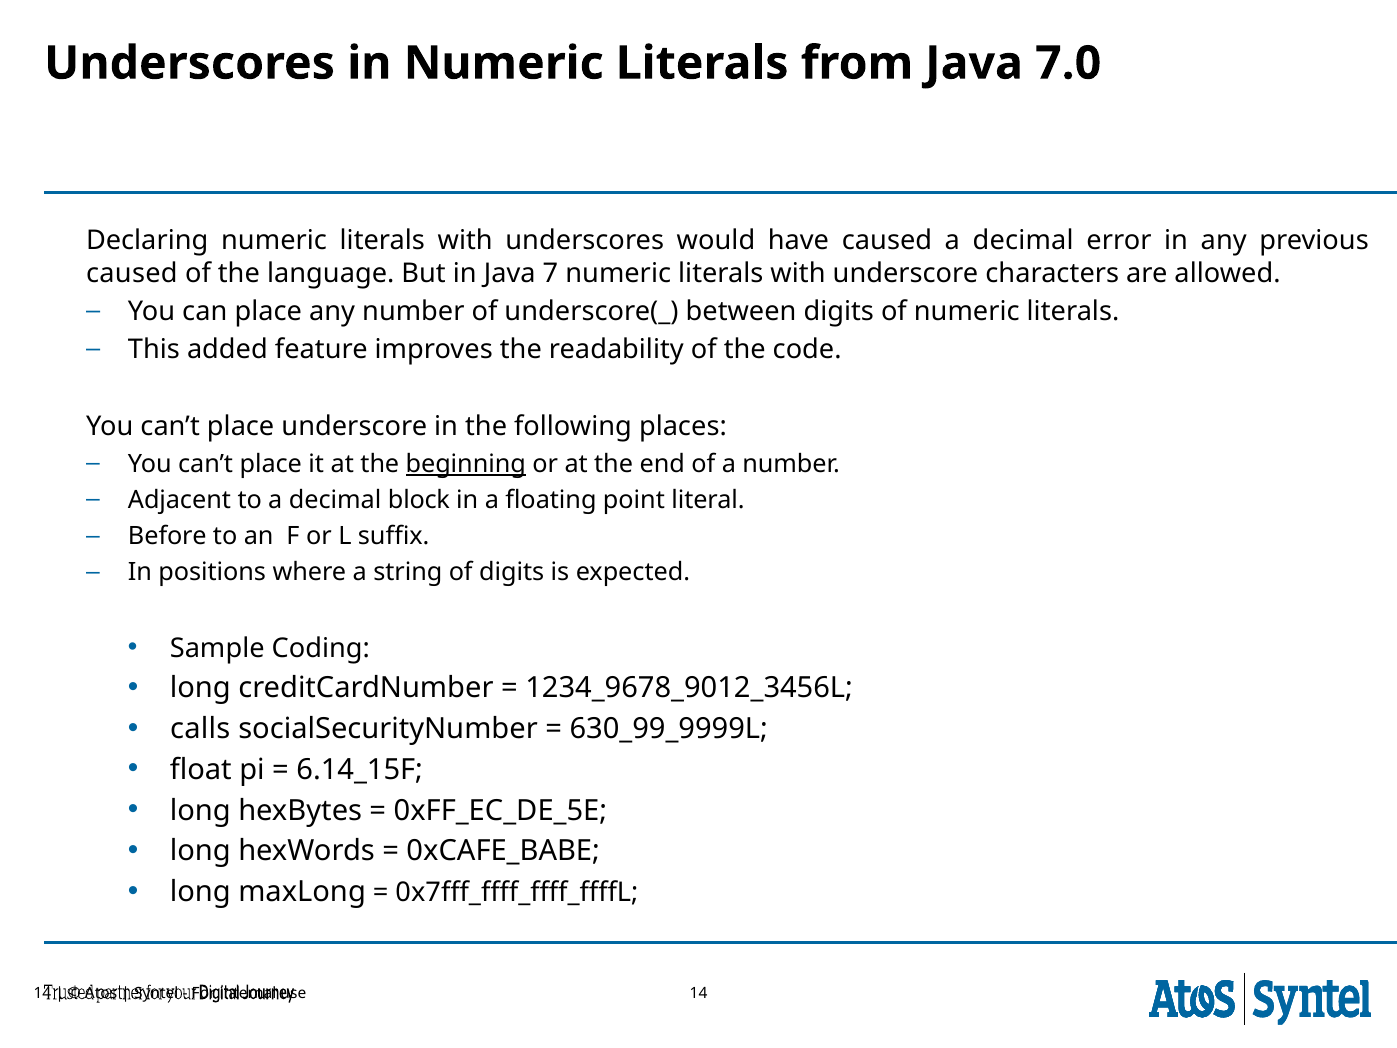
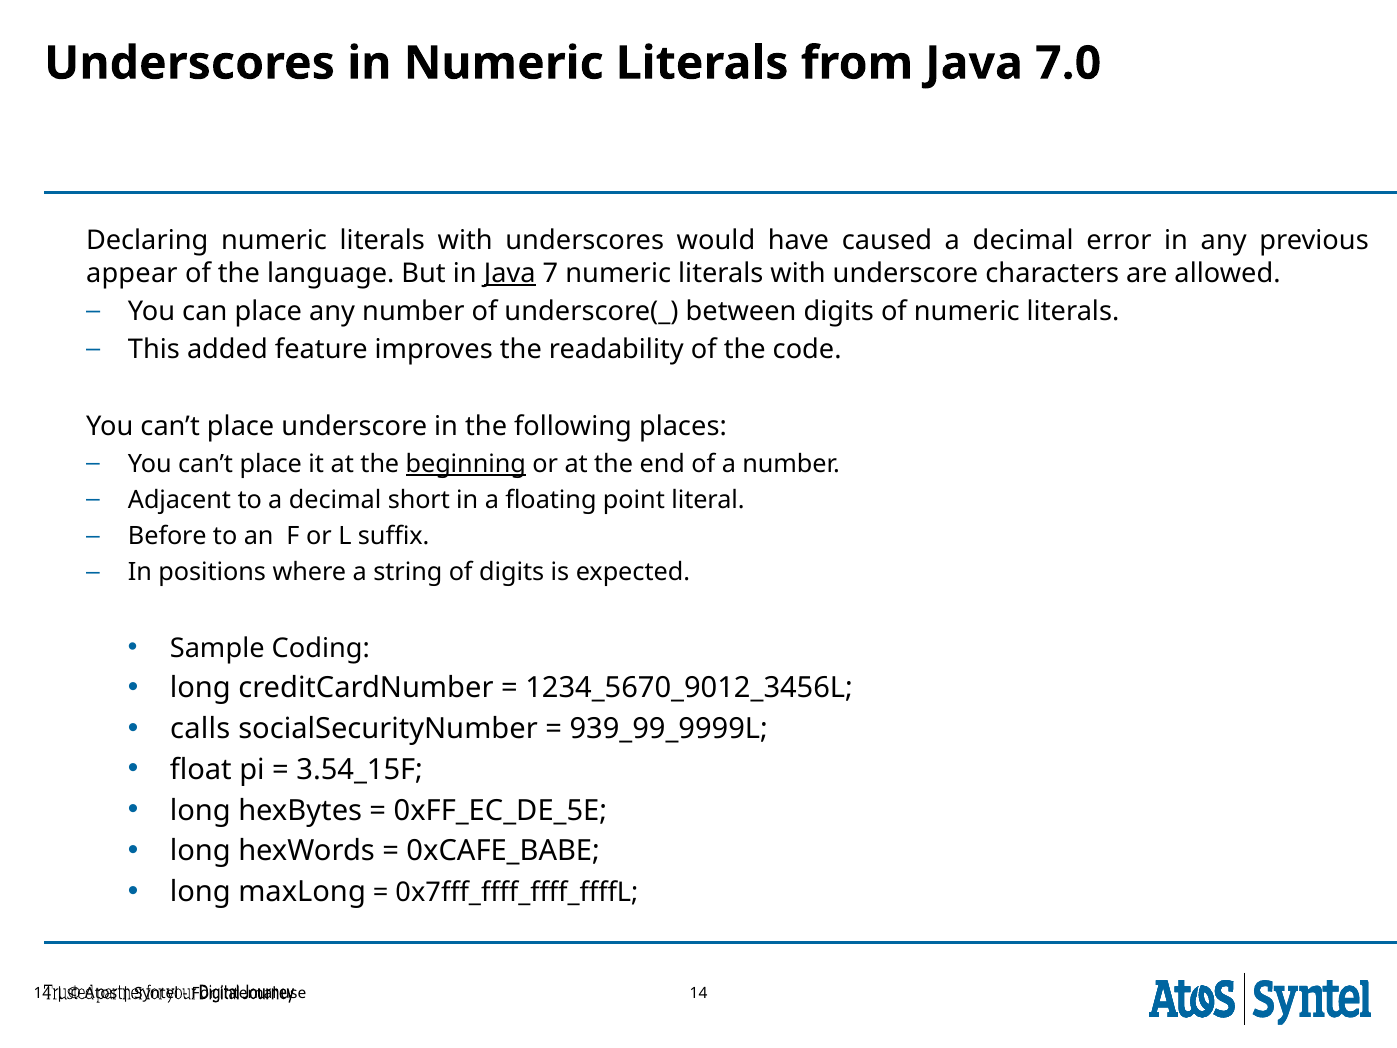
caused: caused -> appear (132, 273)
Java underline: none -> present (510, 273)
block: block -> short (419, 500)
1234_9678_9012_3456L: 1234_9678_9012_3456L -> 1234_5670_9012_3456L (689, 688)
630_99_9999L: 630_99_9999L -> 939_99_9999L (669, 729)
6.14_15F: 6.14_15F -> 3.54_15F (360, 769)
